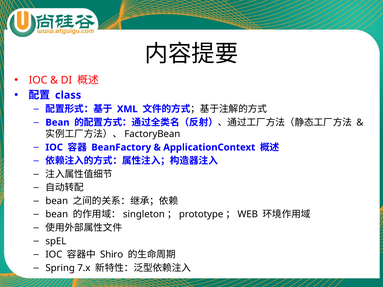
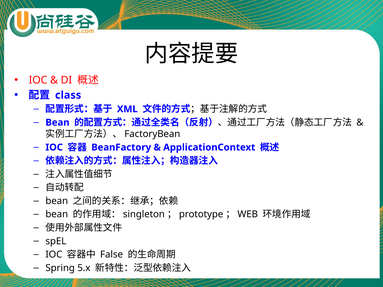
Shiro: Shiro -> False (112, 255)
7.x: 7.x -> 5.x (84, 268)
